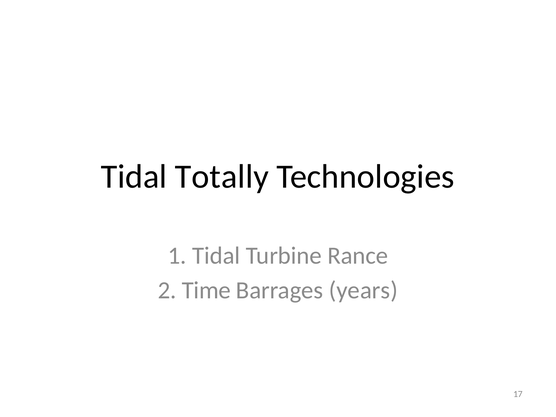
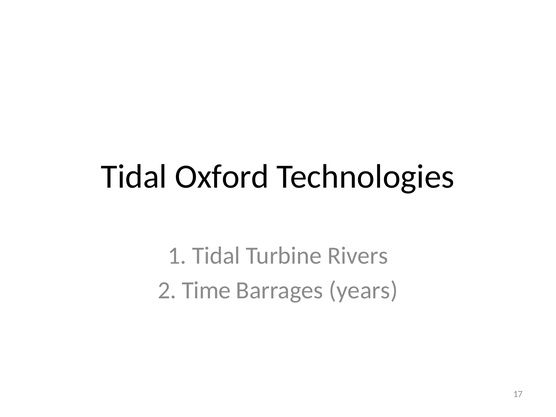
Totally: Totally -> Oxford (222, 177)
Rance: Rance -> Rivers (358, 256)
